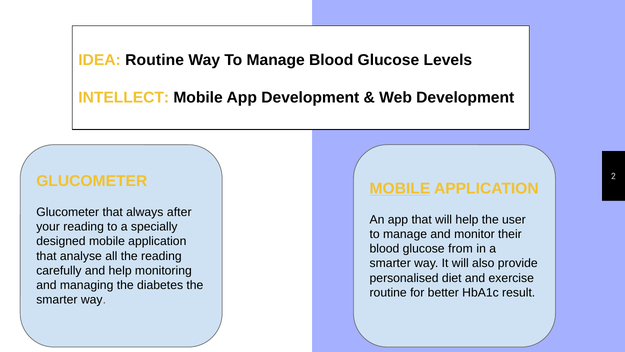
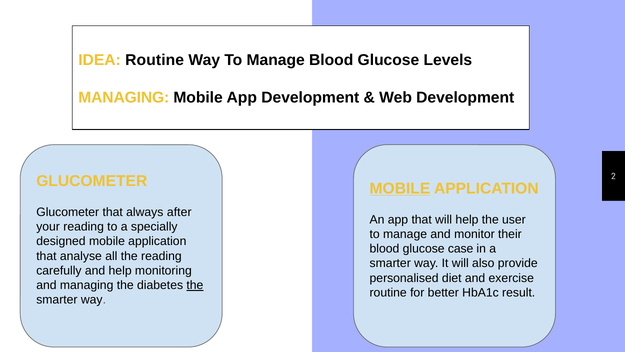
INTELLECT: INTELLECT -> MANAGING (124, 97)
from: from -> case (461, 248)
the underline: none -> present (195, 285)
